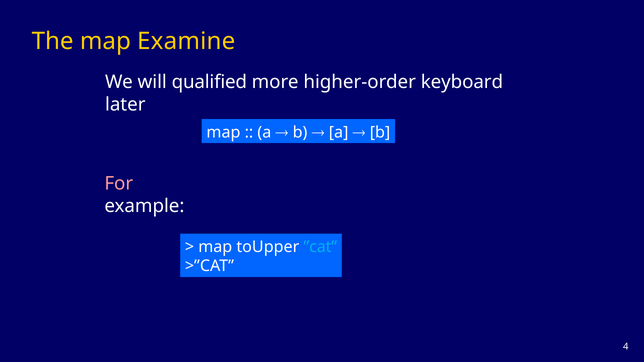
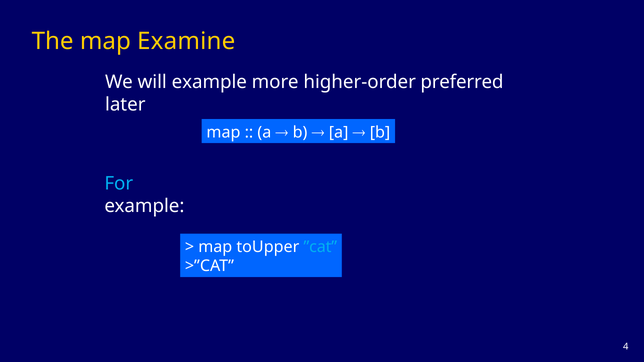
will qualified: qualified -> example (209, 82)
keyboard: keyboard -> preferred (462, 82)
For colour: pink -> light blue (119, 184)
